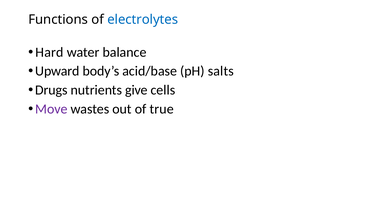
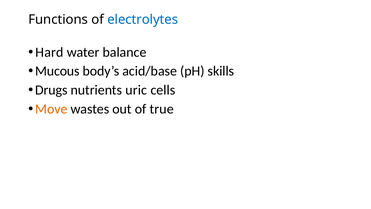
Upward: Upward -> Mucous (57, 71)
salts: salts -> skills (221, 71)
give: give -> uric (136, 90)
Move colour: purple -> orange (51, 109)
